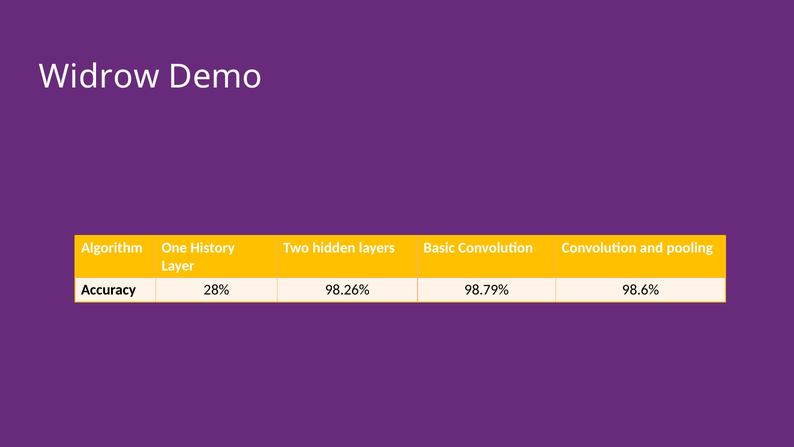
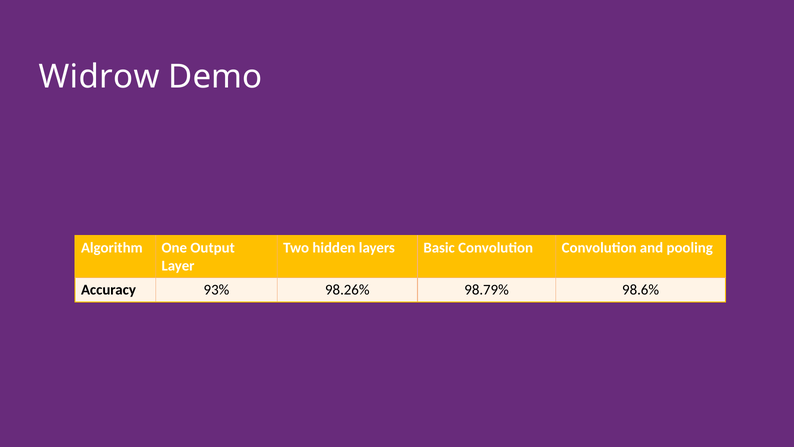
History: History -> Output (213, 247)
28%: 28% -> 93% (216, 290)
